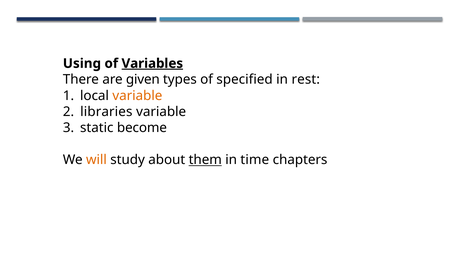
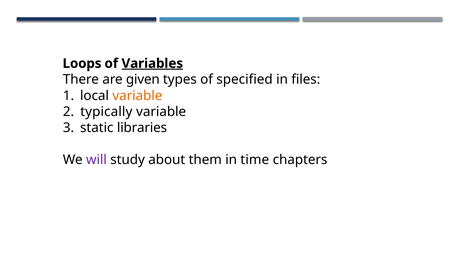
Using: Using -> Loops (82, 64)
rest: rest -> files (306, 80)
libraries: libraries -> typically (106, 112)
become: become -> libraries (142, 128)
will colour: orange -> purple (96, 160)
them underline: present -> none (205, 160)
